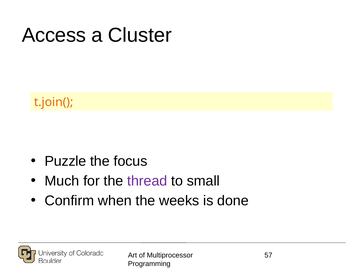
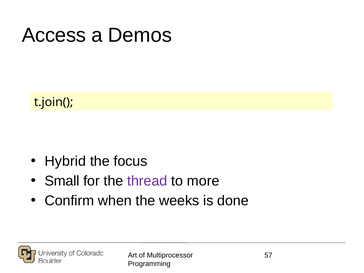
Cluster: Cluster -> Demos (140, 35)
t.join( colour: orange -> black (54, 102)
Puzzle: Puzzle -> Hybrid (65, 161)
Much: Much -> Small (62, 181)
small: small -> more (203, 181)
